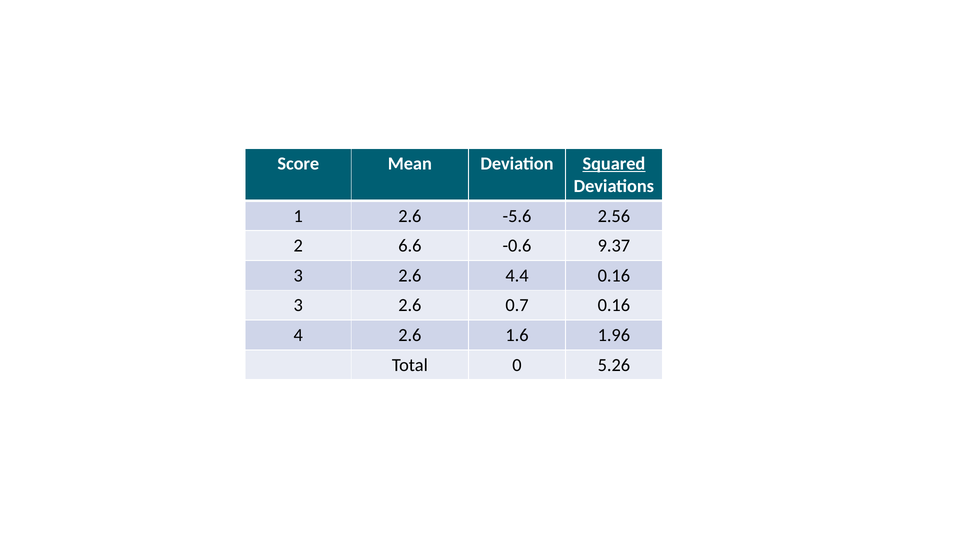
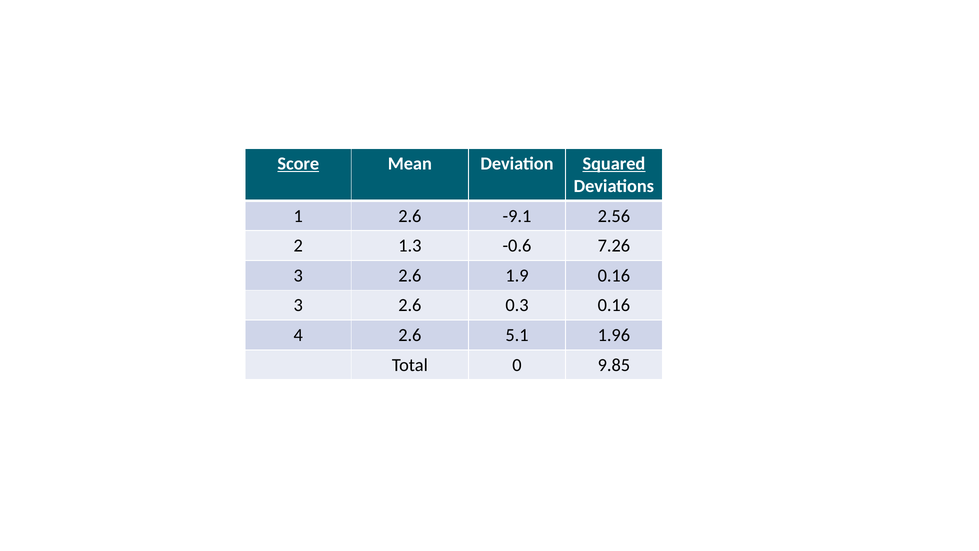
Score underline: none -> present (298, 164)
-5.6: -5.6 -> -9.1 (517, 216)
6.6: 6.6 -> 1.3 (410, 246)
9.37: 9.37 -> 7.26 (614, 246)
4.4: 4.4 -> 1.9 (517, 275)
0.7: 0.7 -> 0.3 (517, 305)
1.6: 1.6 -> 5.1 (517, 335)
5.26: 5.26 -> 9.85 (614, 365)
